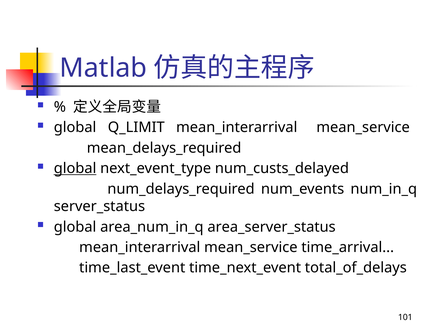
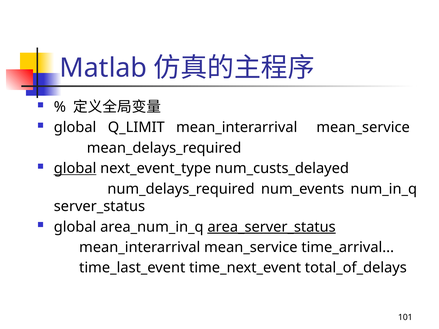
area_server_status underline: none -> present (272, 227)
